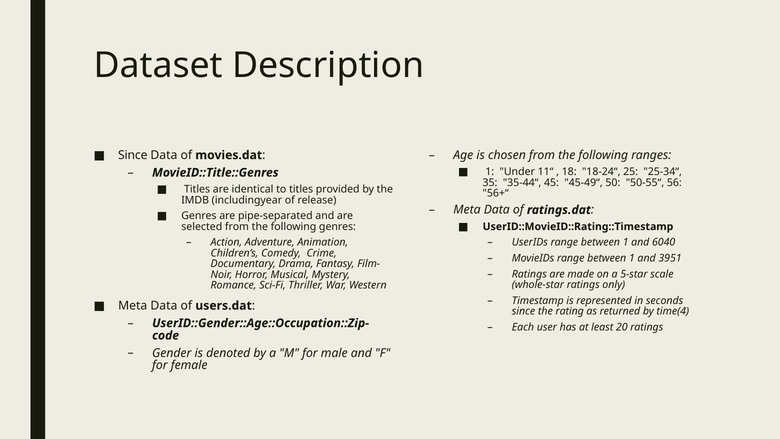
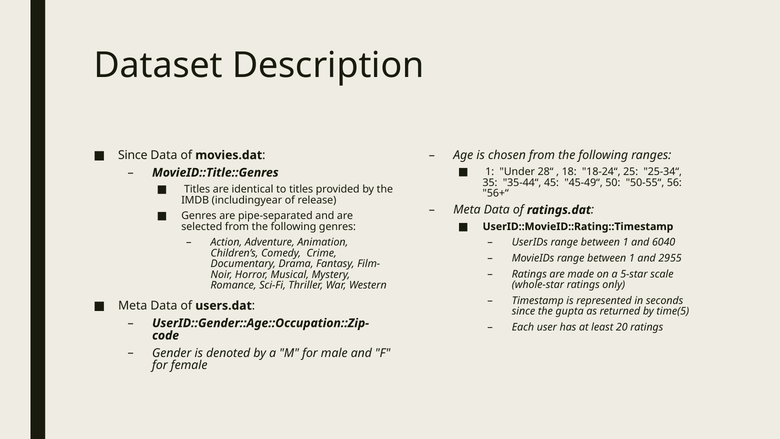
11“: 11“ -> 28“ (546, 172)
3951: 3951 -> 2955 (670, 258)
rating: rating -> gupta (570, 311)
time(4: time(4 -> time(5 (673, 311)
